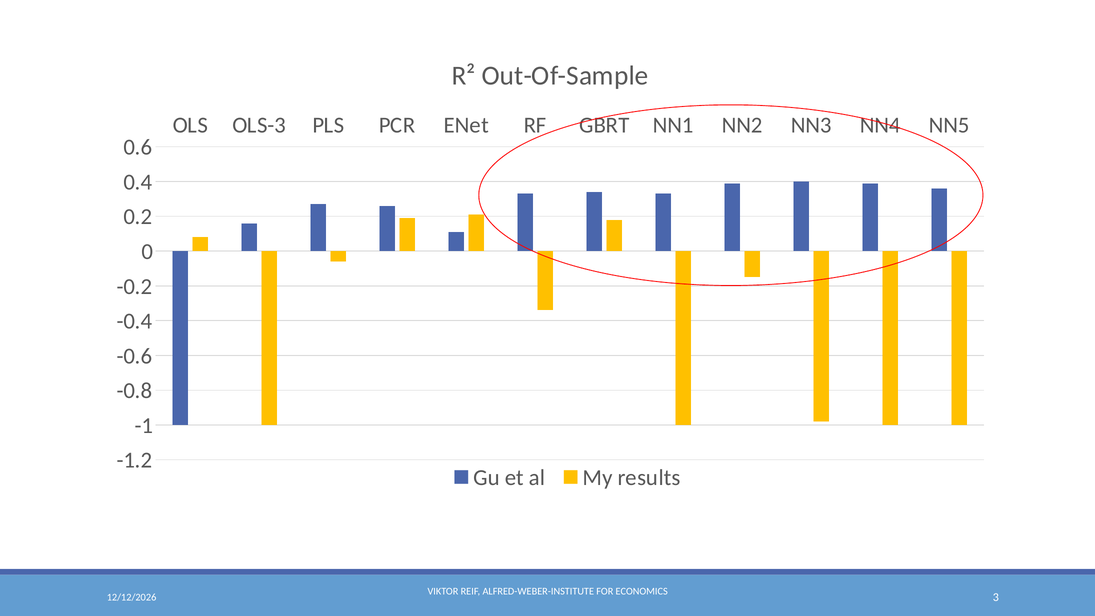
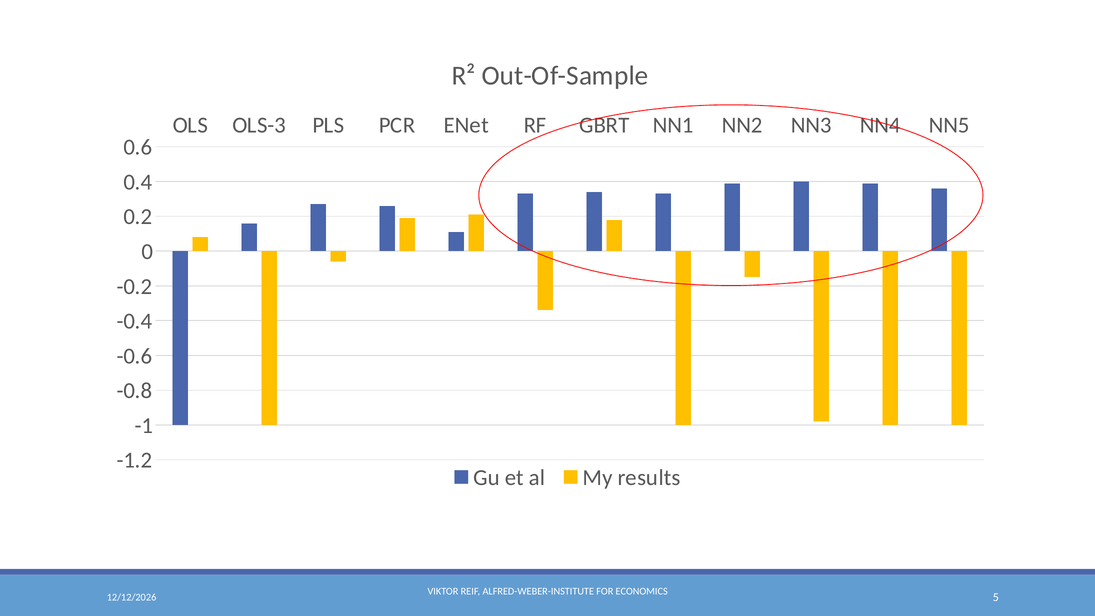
3: 3 -> 5 (996, 597)
